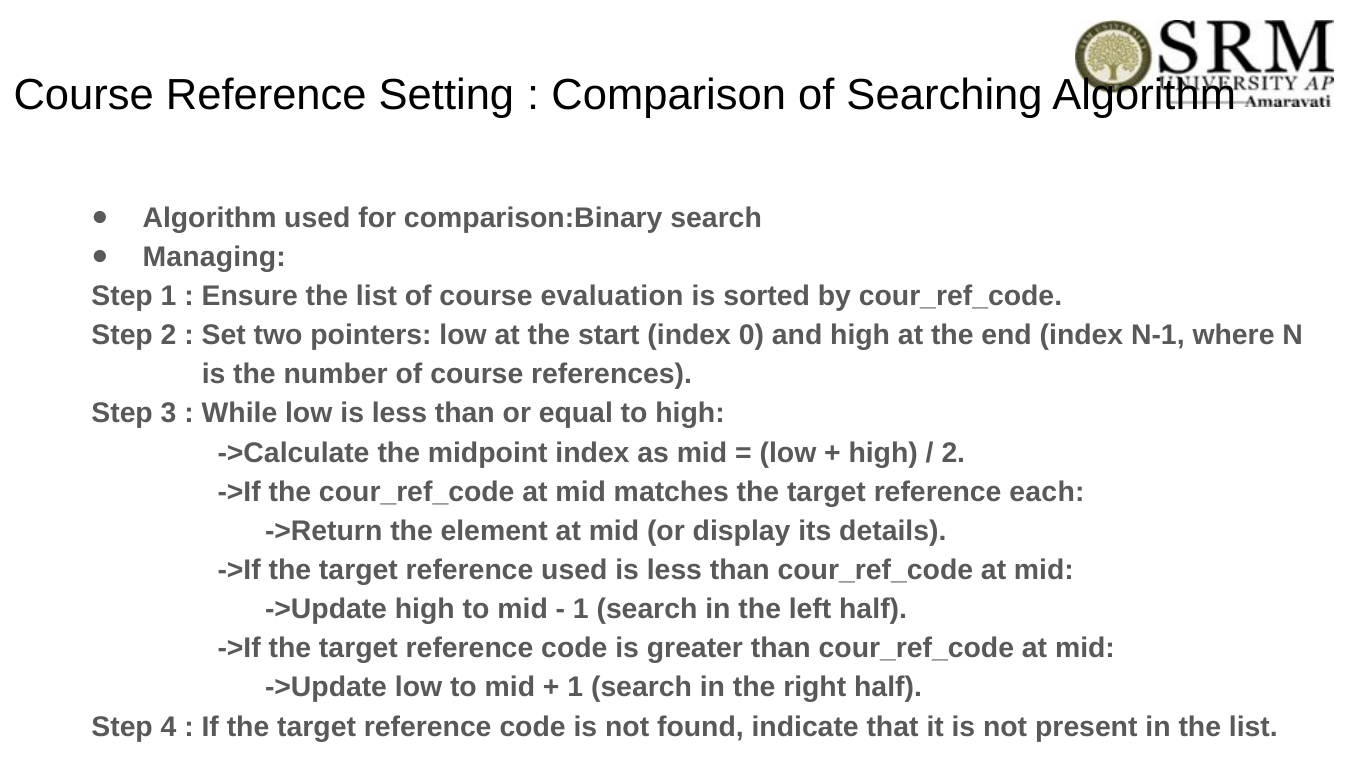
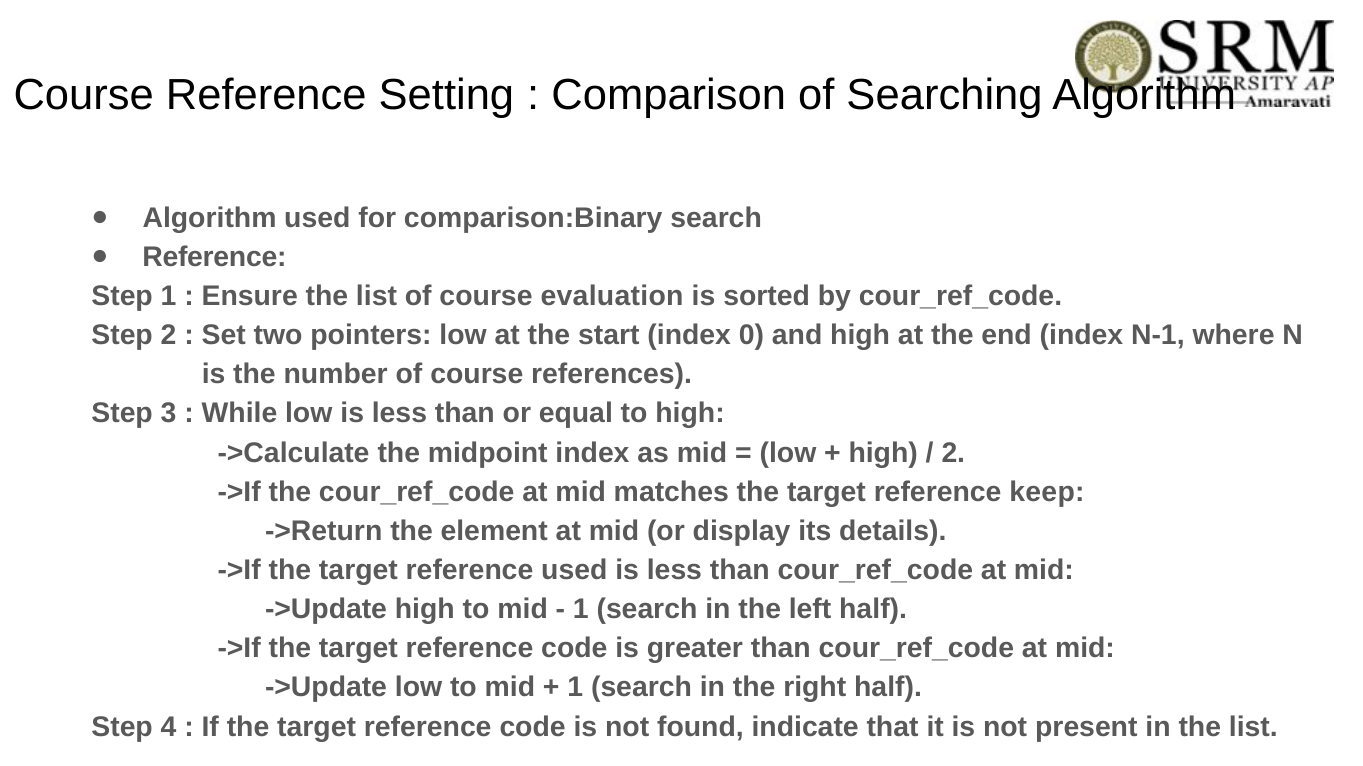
Managing: Managing -> Reference (214, 257)
each: each -> keep (1047, 492)
